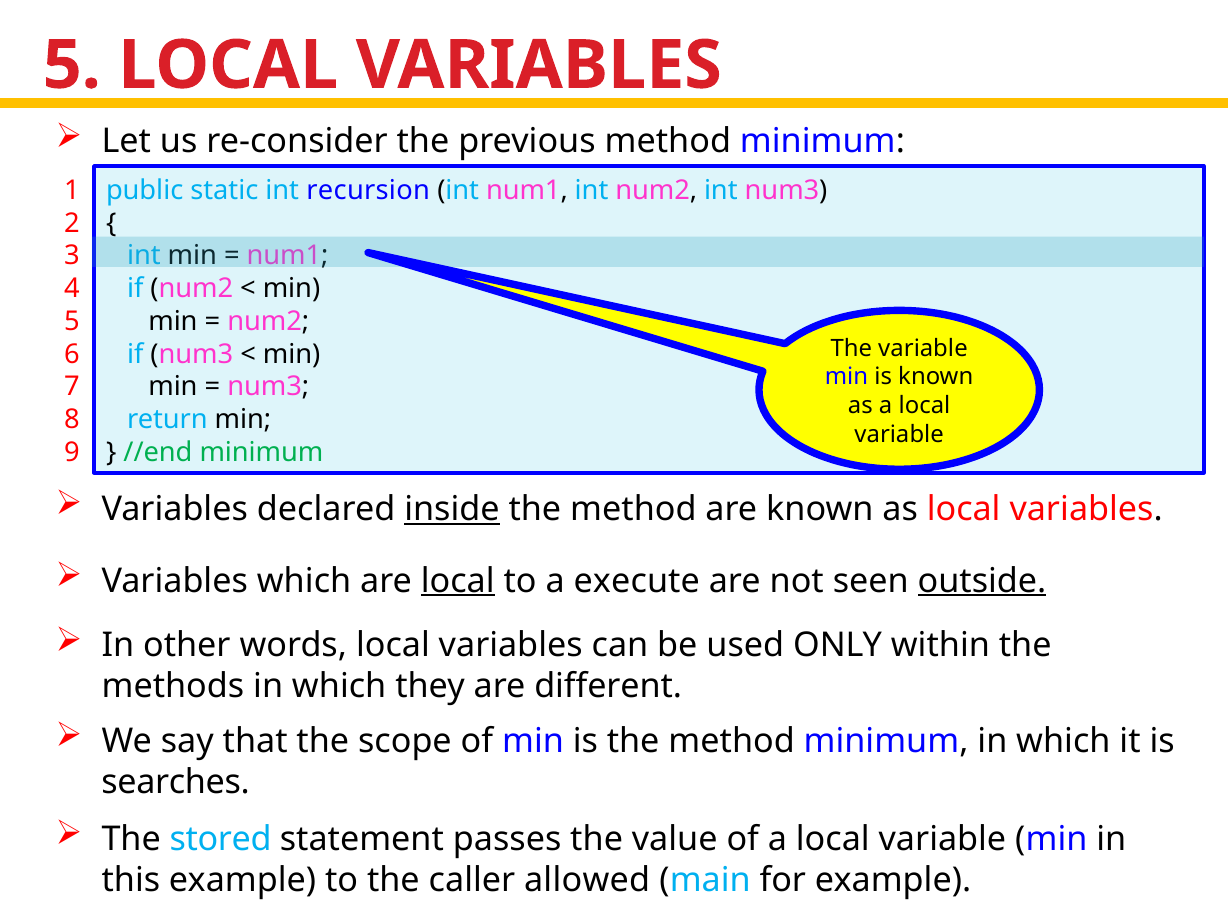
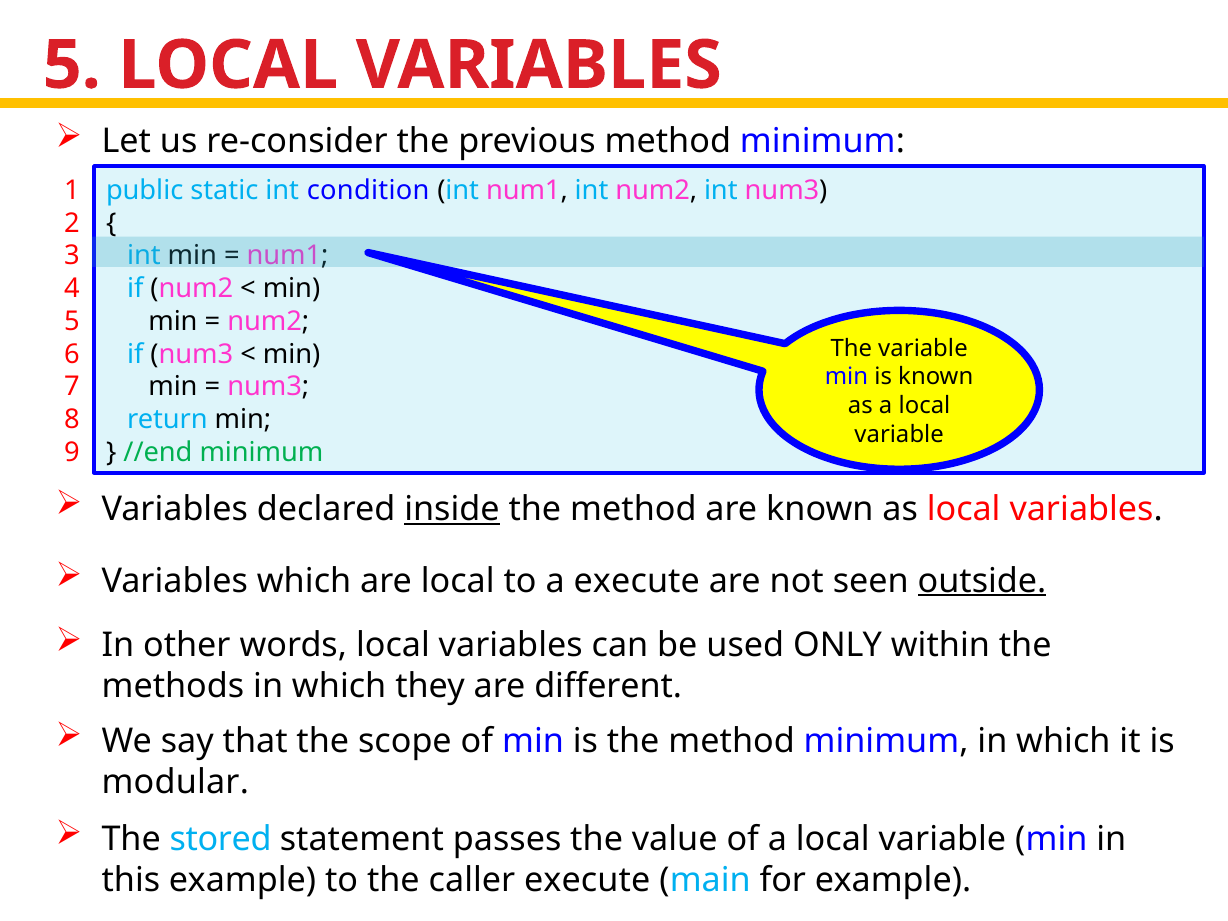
recursion: recursion -> condition (368, 190)
local underline: present -> none (458, 581)
searches: searches -> modular (175, 782)
caller allowed: allowed -> execute (587, 880)
